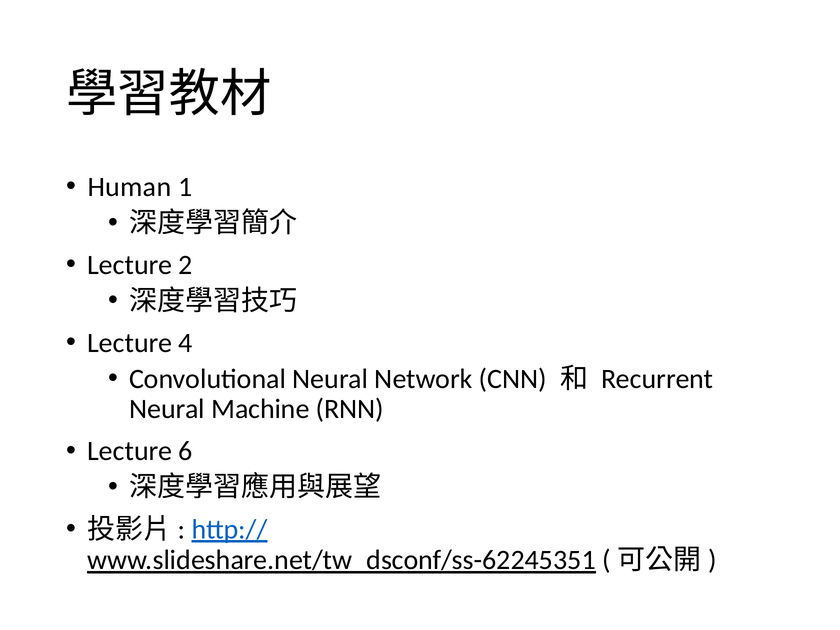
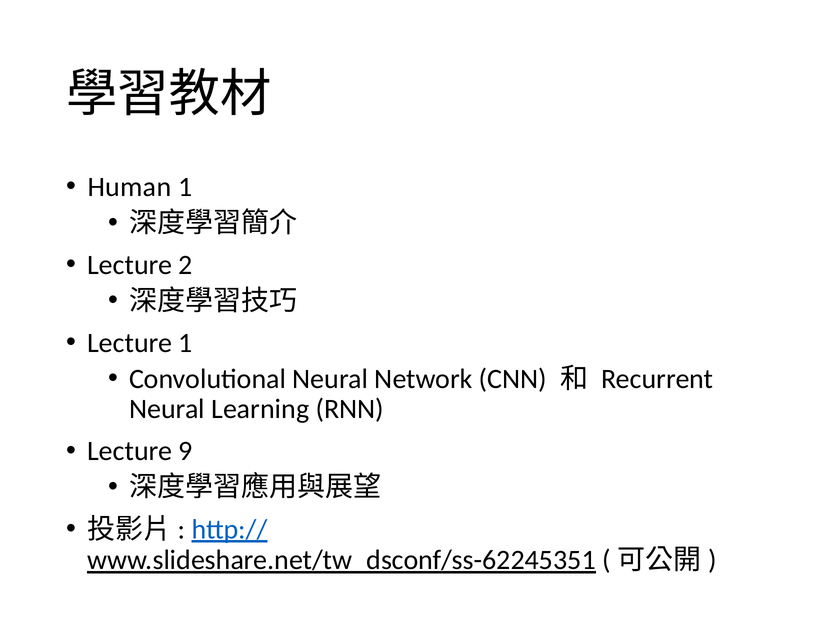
Lecture 4: 4 -> 1 (185, 343)
Machine: Machine -> Learning (260, 409)
6: 6 -> 9 (185, 451)
